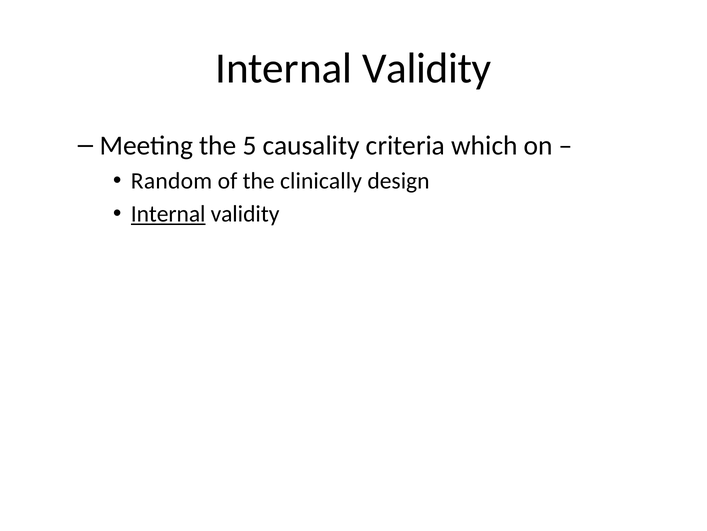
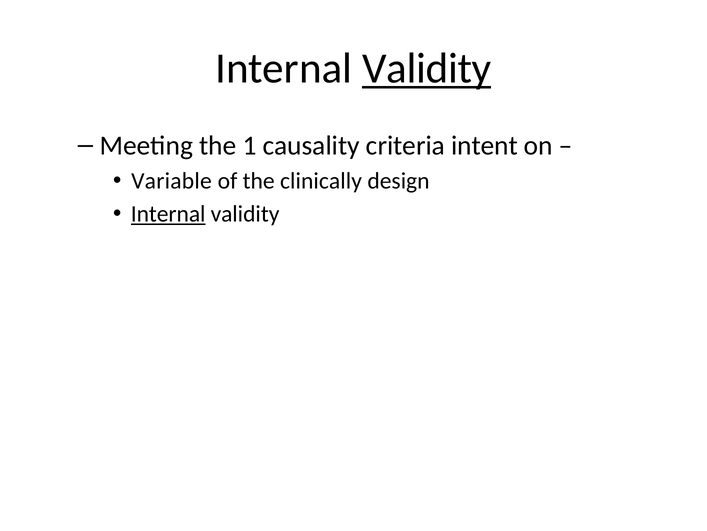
Validity underline: none -> present (427, 68)
5: 5 -> 1 (250, 146)
which: which -> intent (484, 146)
Random: Random -> Variable (171, 181)
